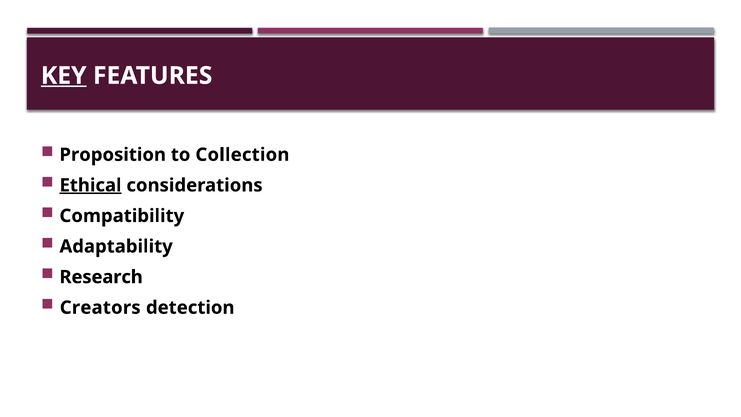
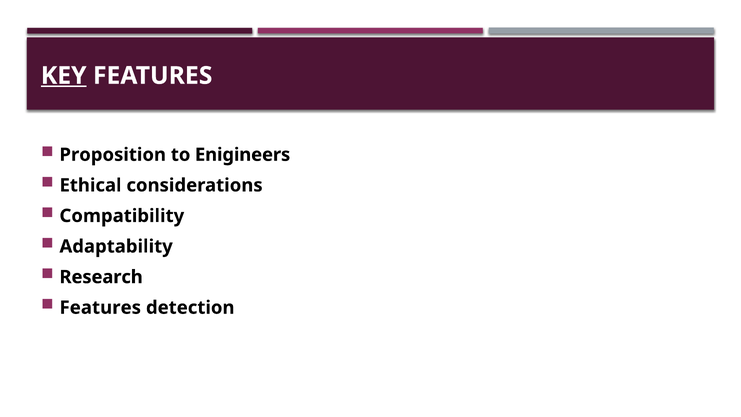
Collection: Collection -> Enigineers (243, 155)
Ethical underline: present -> none (91, 185)
Creators: Creators -> Features (100, 308)
